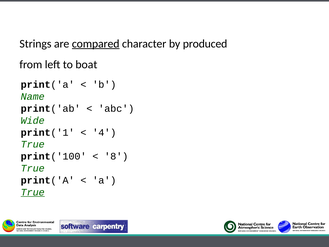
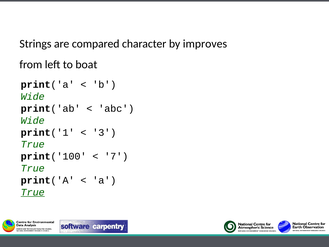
compared underline: present -> none (96, 44)
produced: produced -> improves (205, 44)
Name: Name -> Wide (33, 97)
4: 4 -> 3 (104, 132)
8: 8 -> 7 (116, 156)
